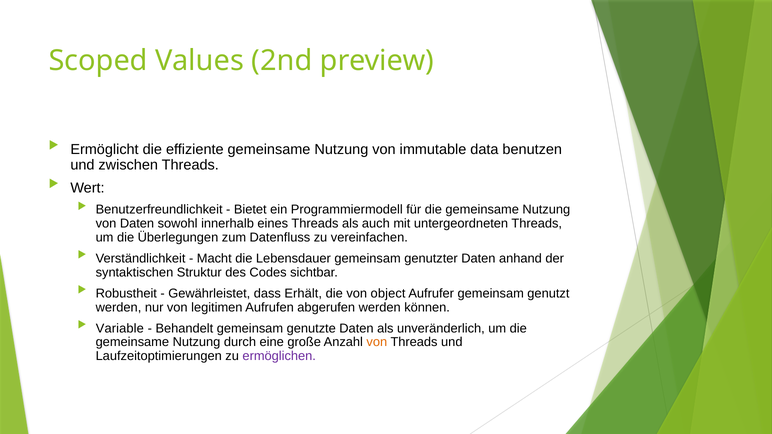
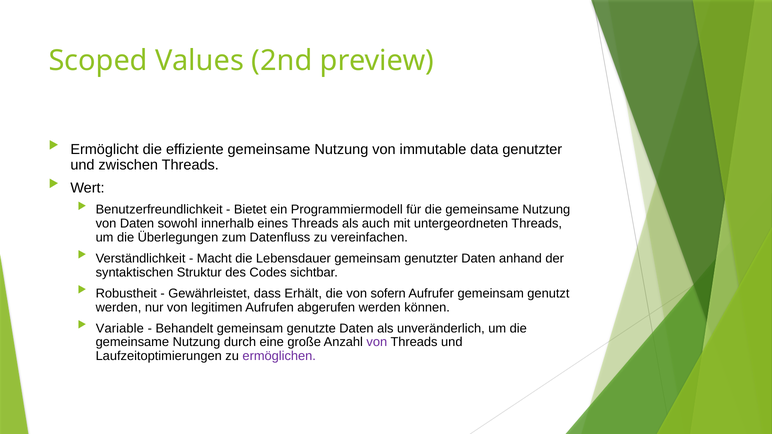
data benutzen: benutzen -> genutzter (532, 149)
object: object -> sofern (388, 294)
von colour: orange -> purple (377, 342)
